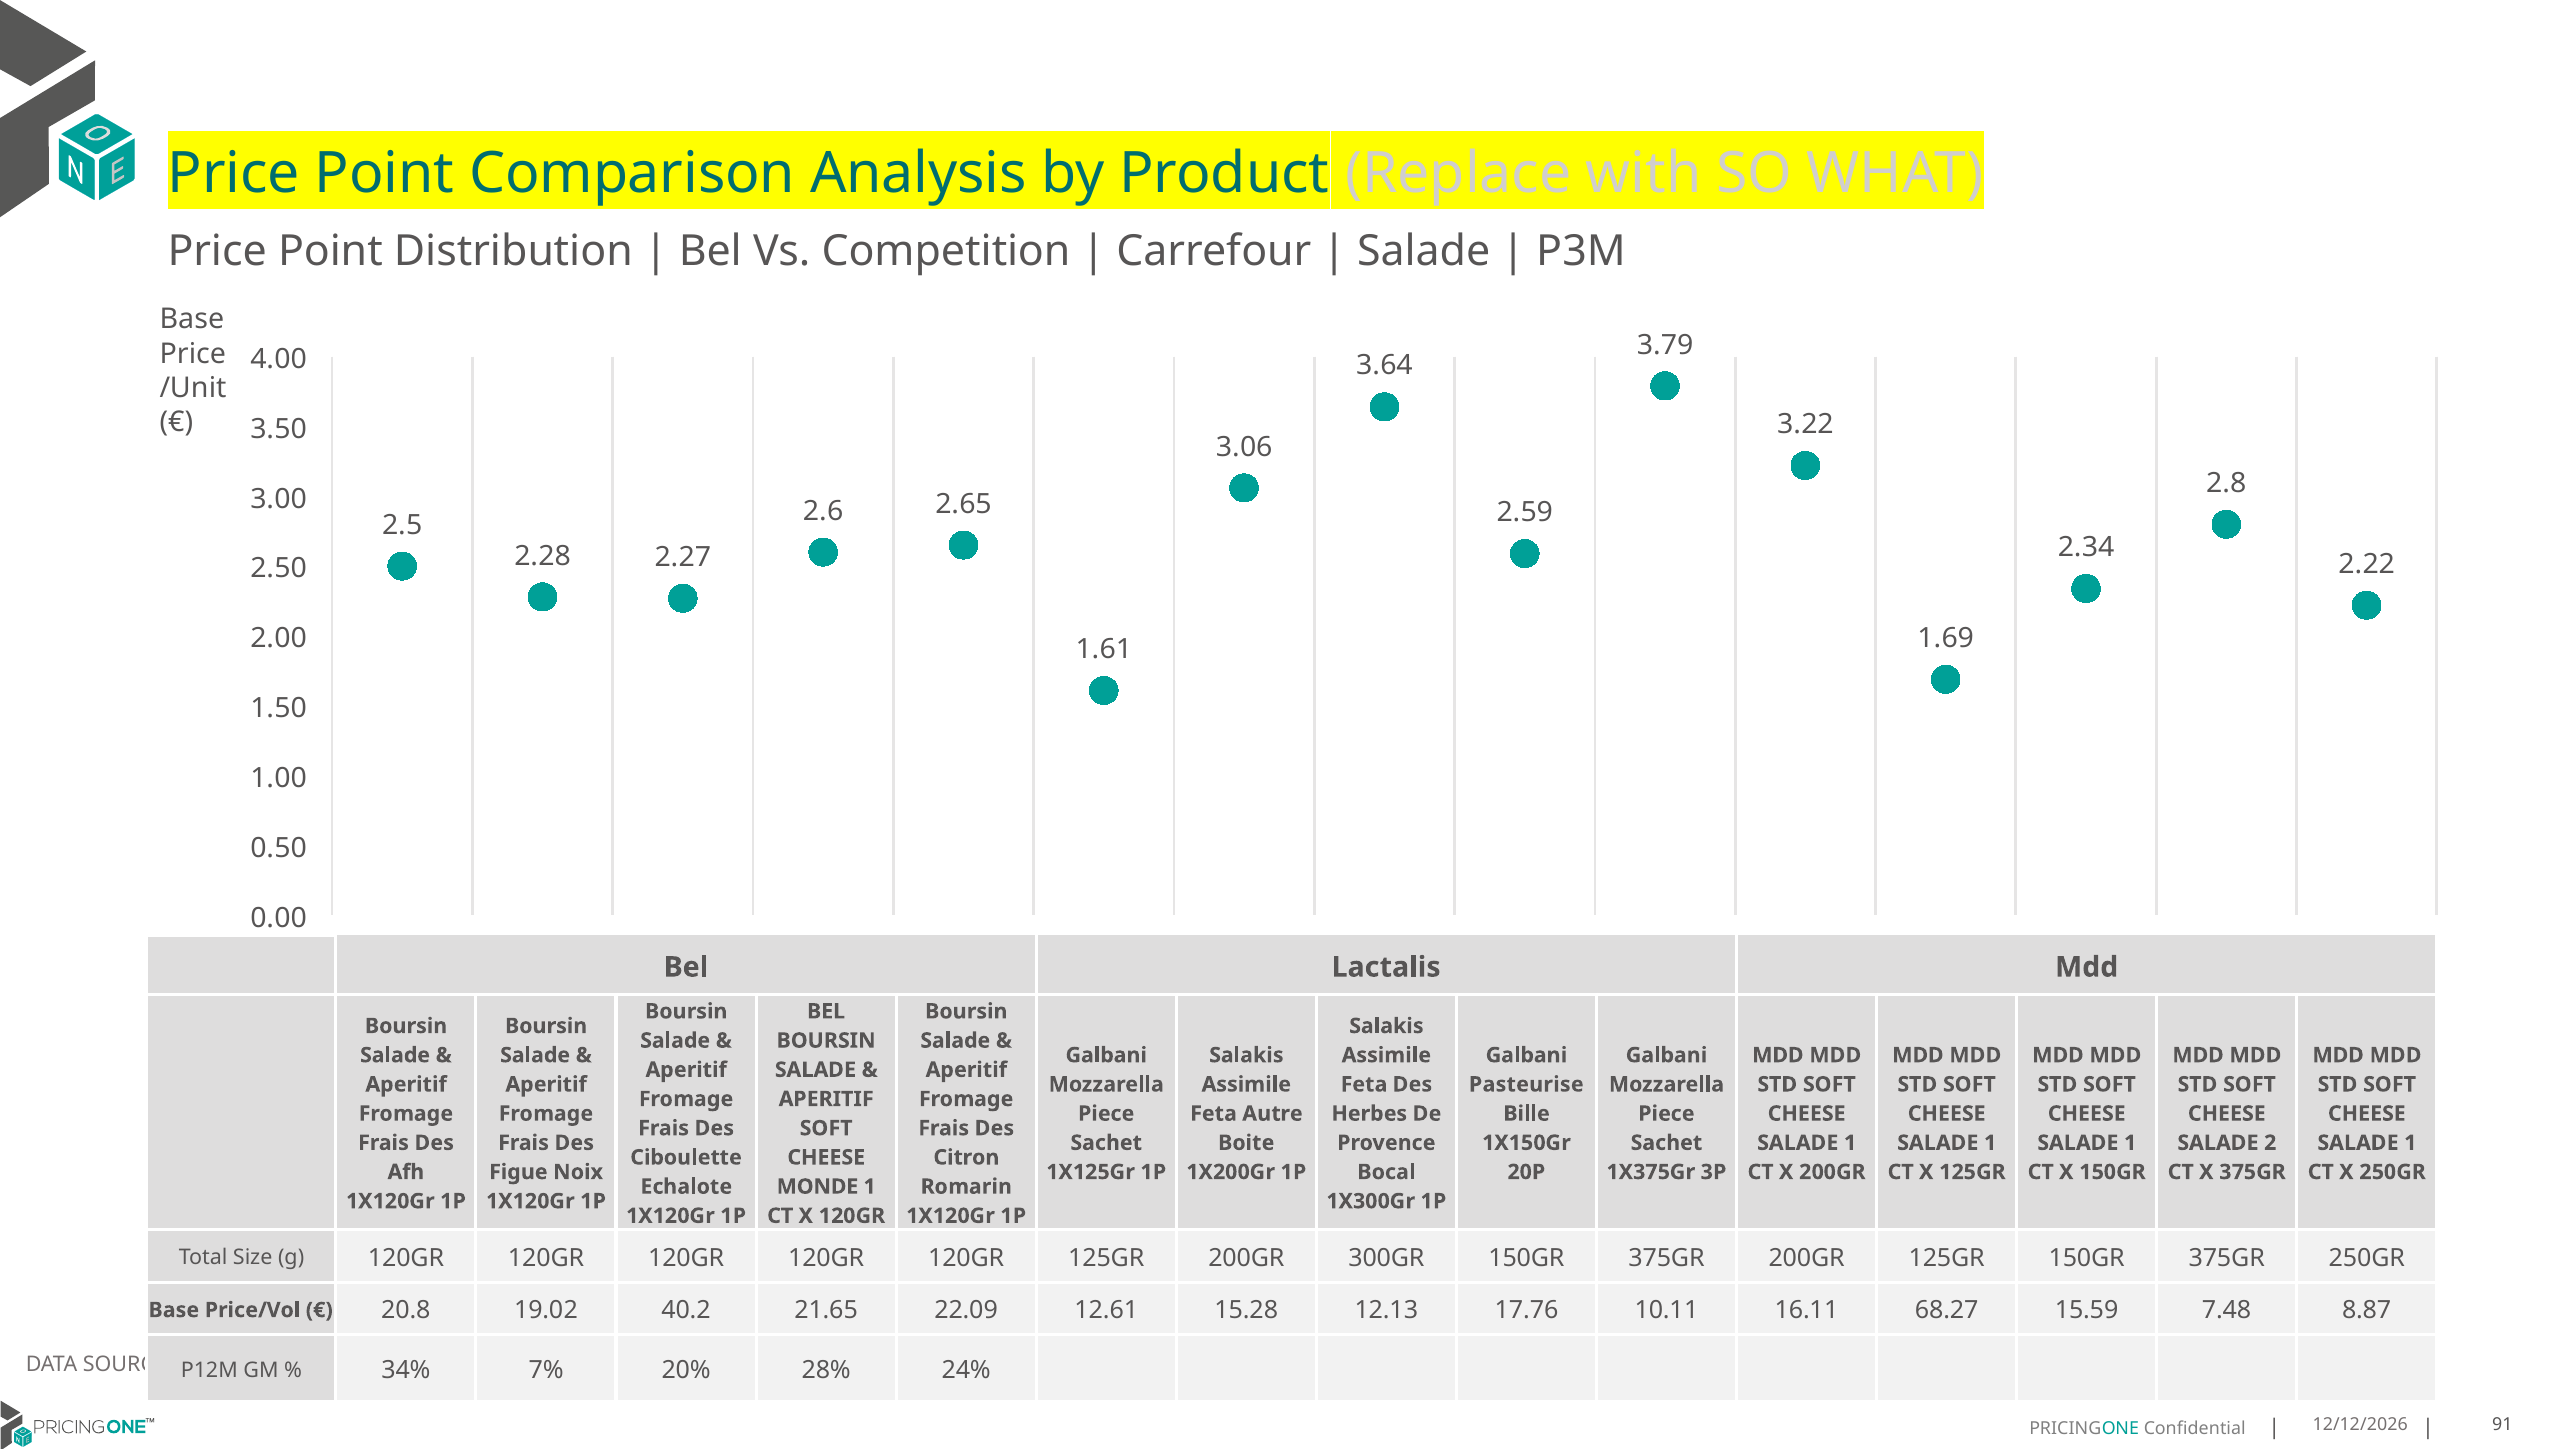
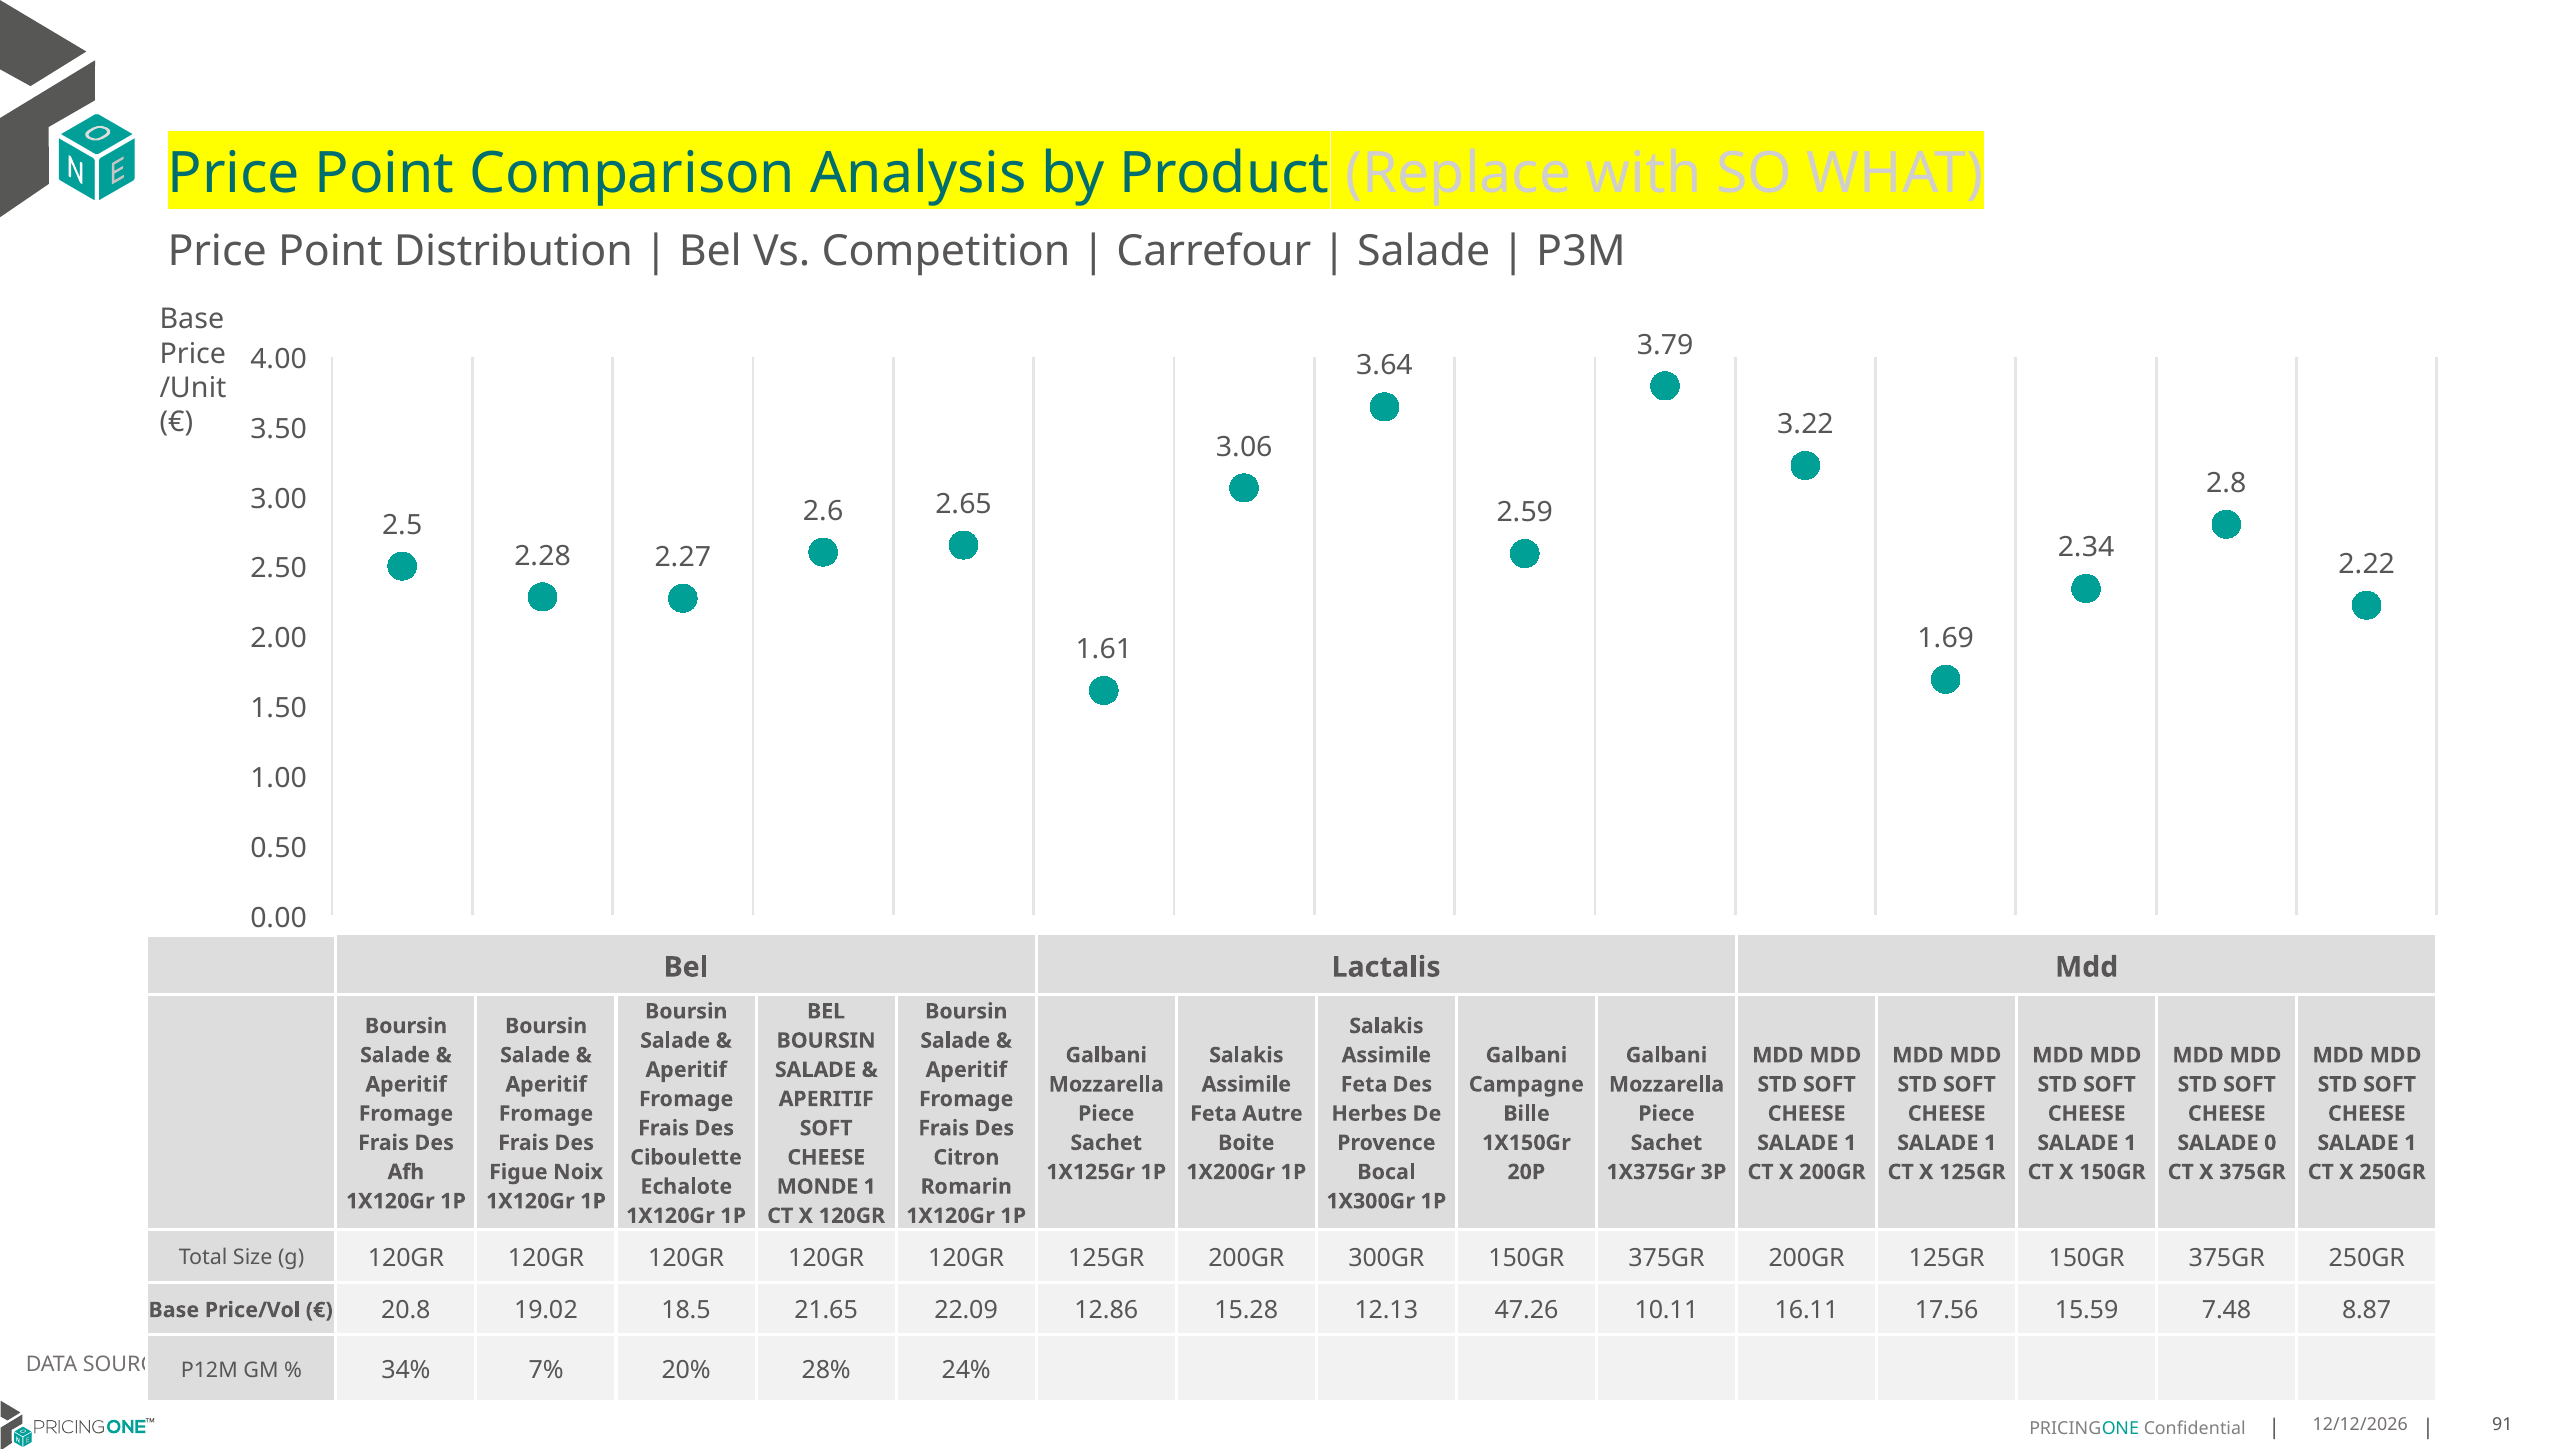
Pasteurise: Pasteurise -> Campagne (1526, 1084)
2: 2 -> 0 (2270, 1143)
40.2: 40.2 -> 18.5 (686, 1310)
12.61: 12.61 -> 12.86 (1106, 1310)
17.76: 17.76 -> 47.26 (1526, 1310)
68.27: 68.27 -> 17.56 (1947, 1310)
